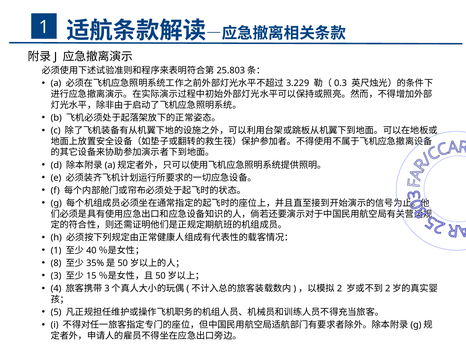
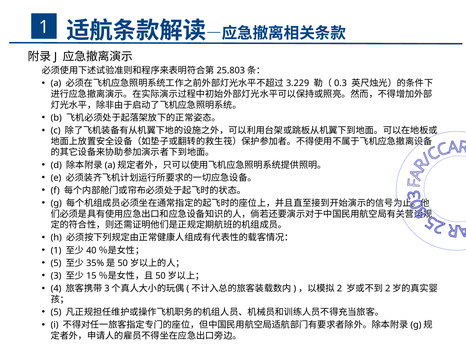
8: 8 -> 5 (56, 263)
